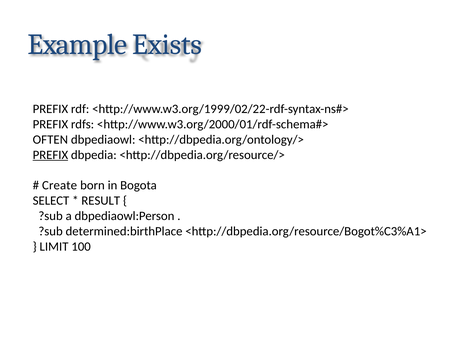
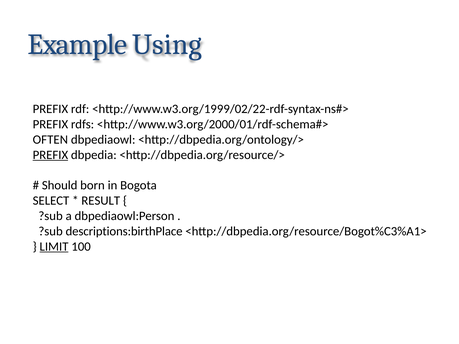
Exists: Exists -> Using (167, 45)
Create: Create -> Should (60, 186)
determined:birthPlace: determined:birthPlace -> descriptions:birthPlace (124, 232)
LIMIT underline: none -> present (54, 247)
